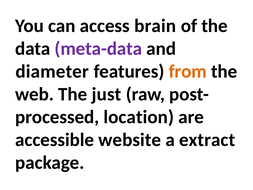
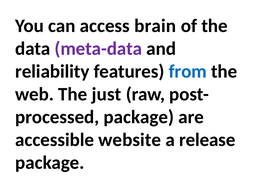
diameter: diameter -> reliability (52, 71)
from colour: orange -> blue (188, 71)
location: location -> package (139, 117)
extract: extract -> release (207, 140)
